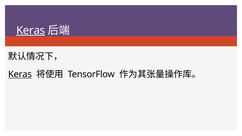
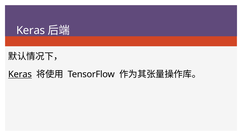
Keras underline: present -> none (31, 30)
